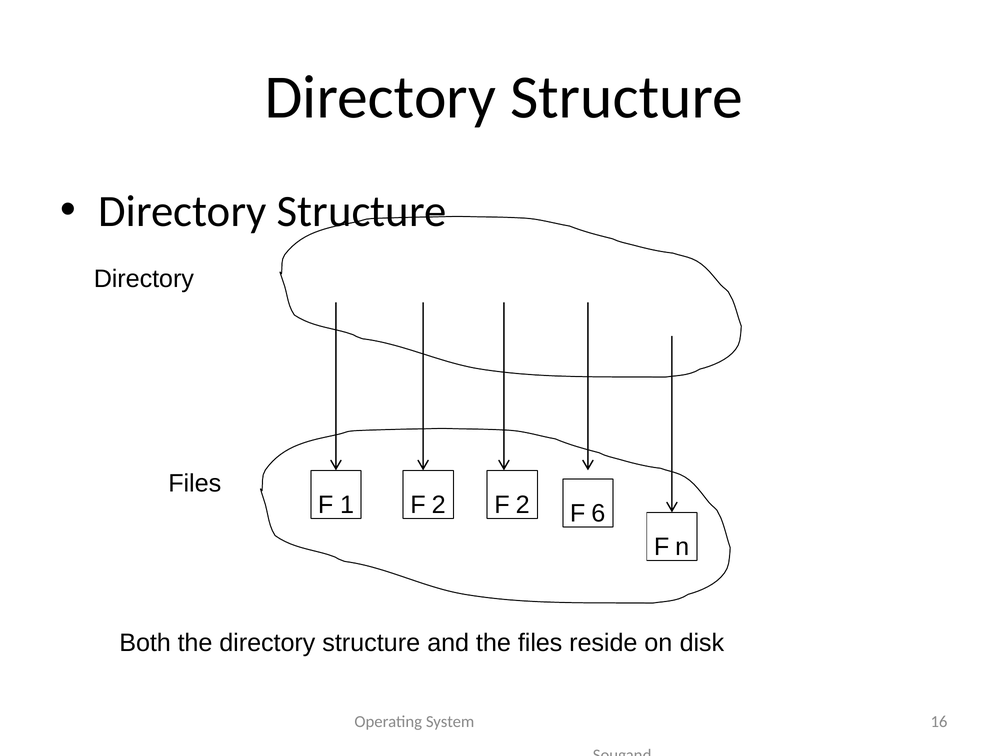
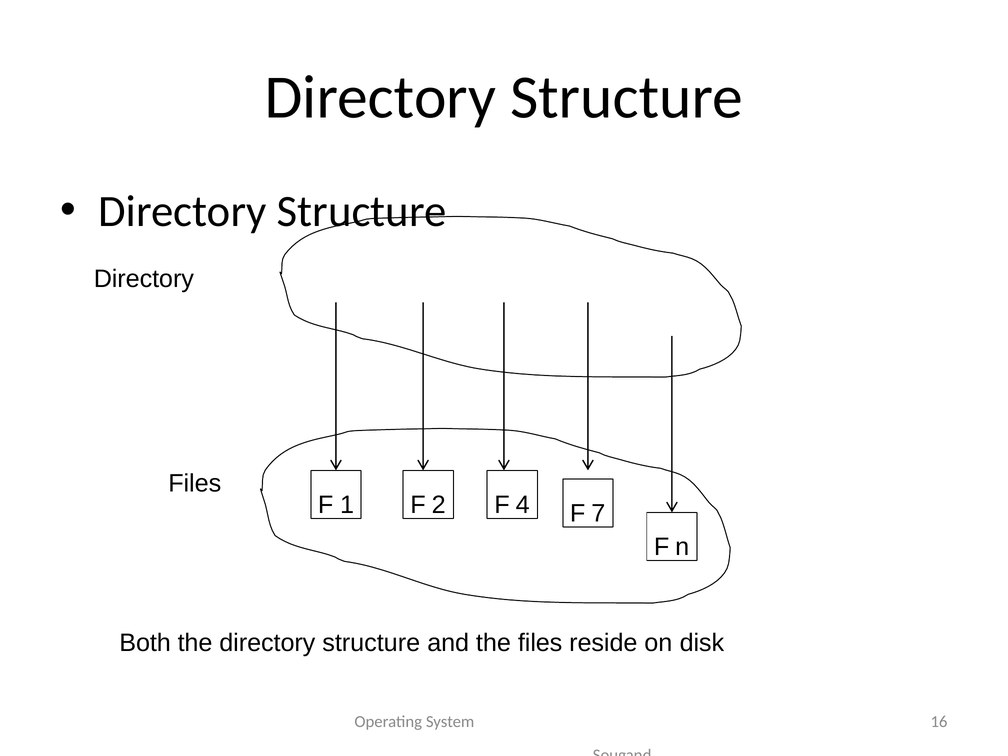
2: 2 -> 4 (523, 505)
6: 6 -> 7 (598, 514)
